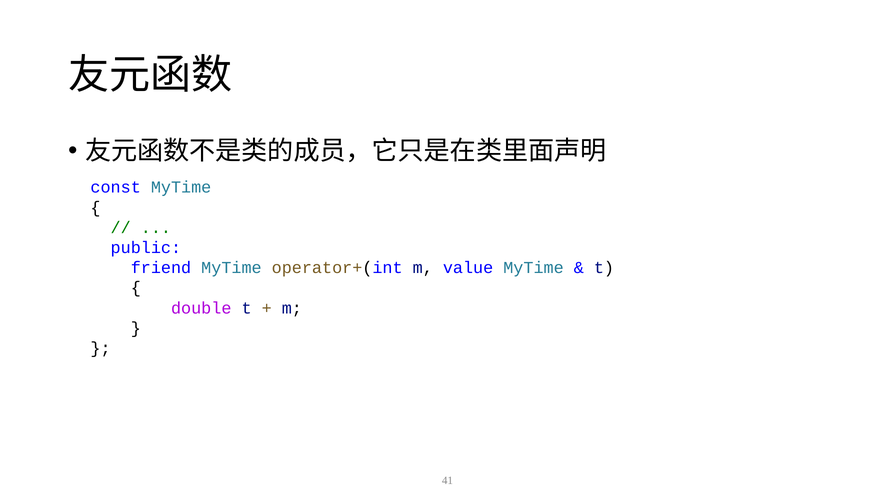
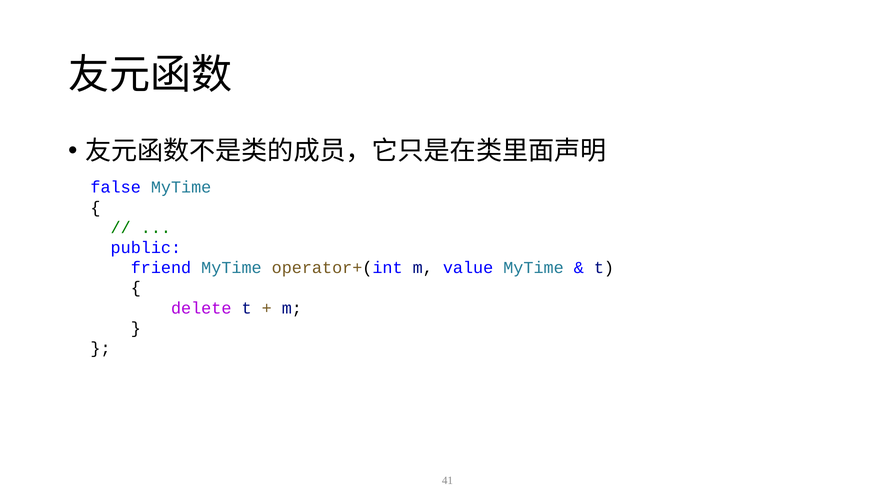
const: const -> false (116, 188)
double: double -> delete (201, 308)
